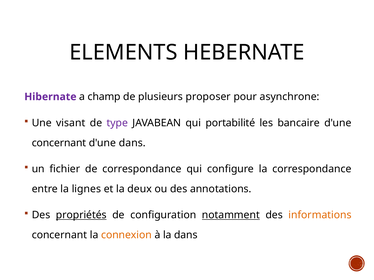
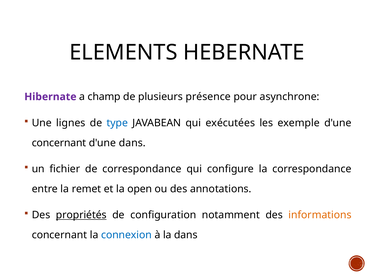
proposer: proposer -> présence (208, 97)
visant: visant -> lignes (71, 123)
type colour: purple -> blue (117, 123)
portabilité: portabilité -> exécutées (230, 123)
bancaire: bancaire -> exemple (299, 123)
lignes: lignes -> remet (86, 189)
deux: deux -> open (140, 189)
notamment underline: present -> none (231, 215)
connexion colour: orange -> blue (126, 235)
